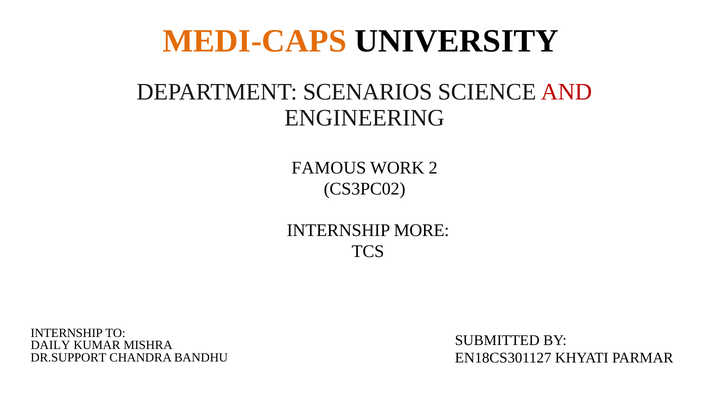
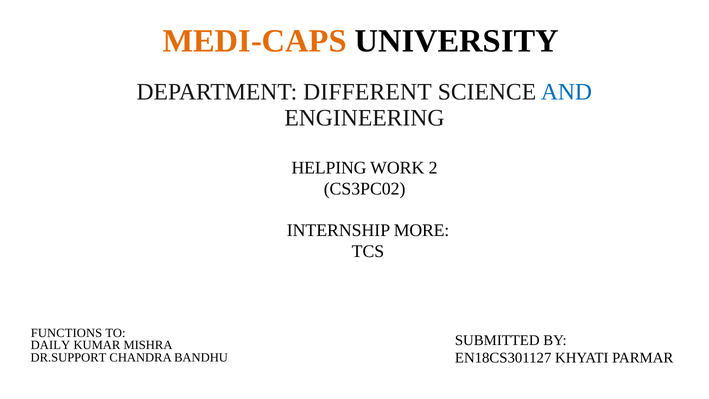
SCENARIOS: SCENARIOS -> DIFFERENT (367, 92)
AND colour: red -> blue (566, 92)
FAMOUS: FAMOUS -> HELPING (329, 168)
INTERNSHIP: INTERNSHIP -> FUNCTIONS (66, 333)
